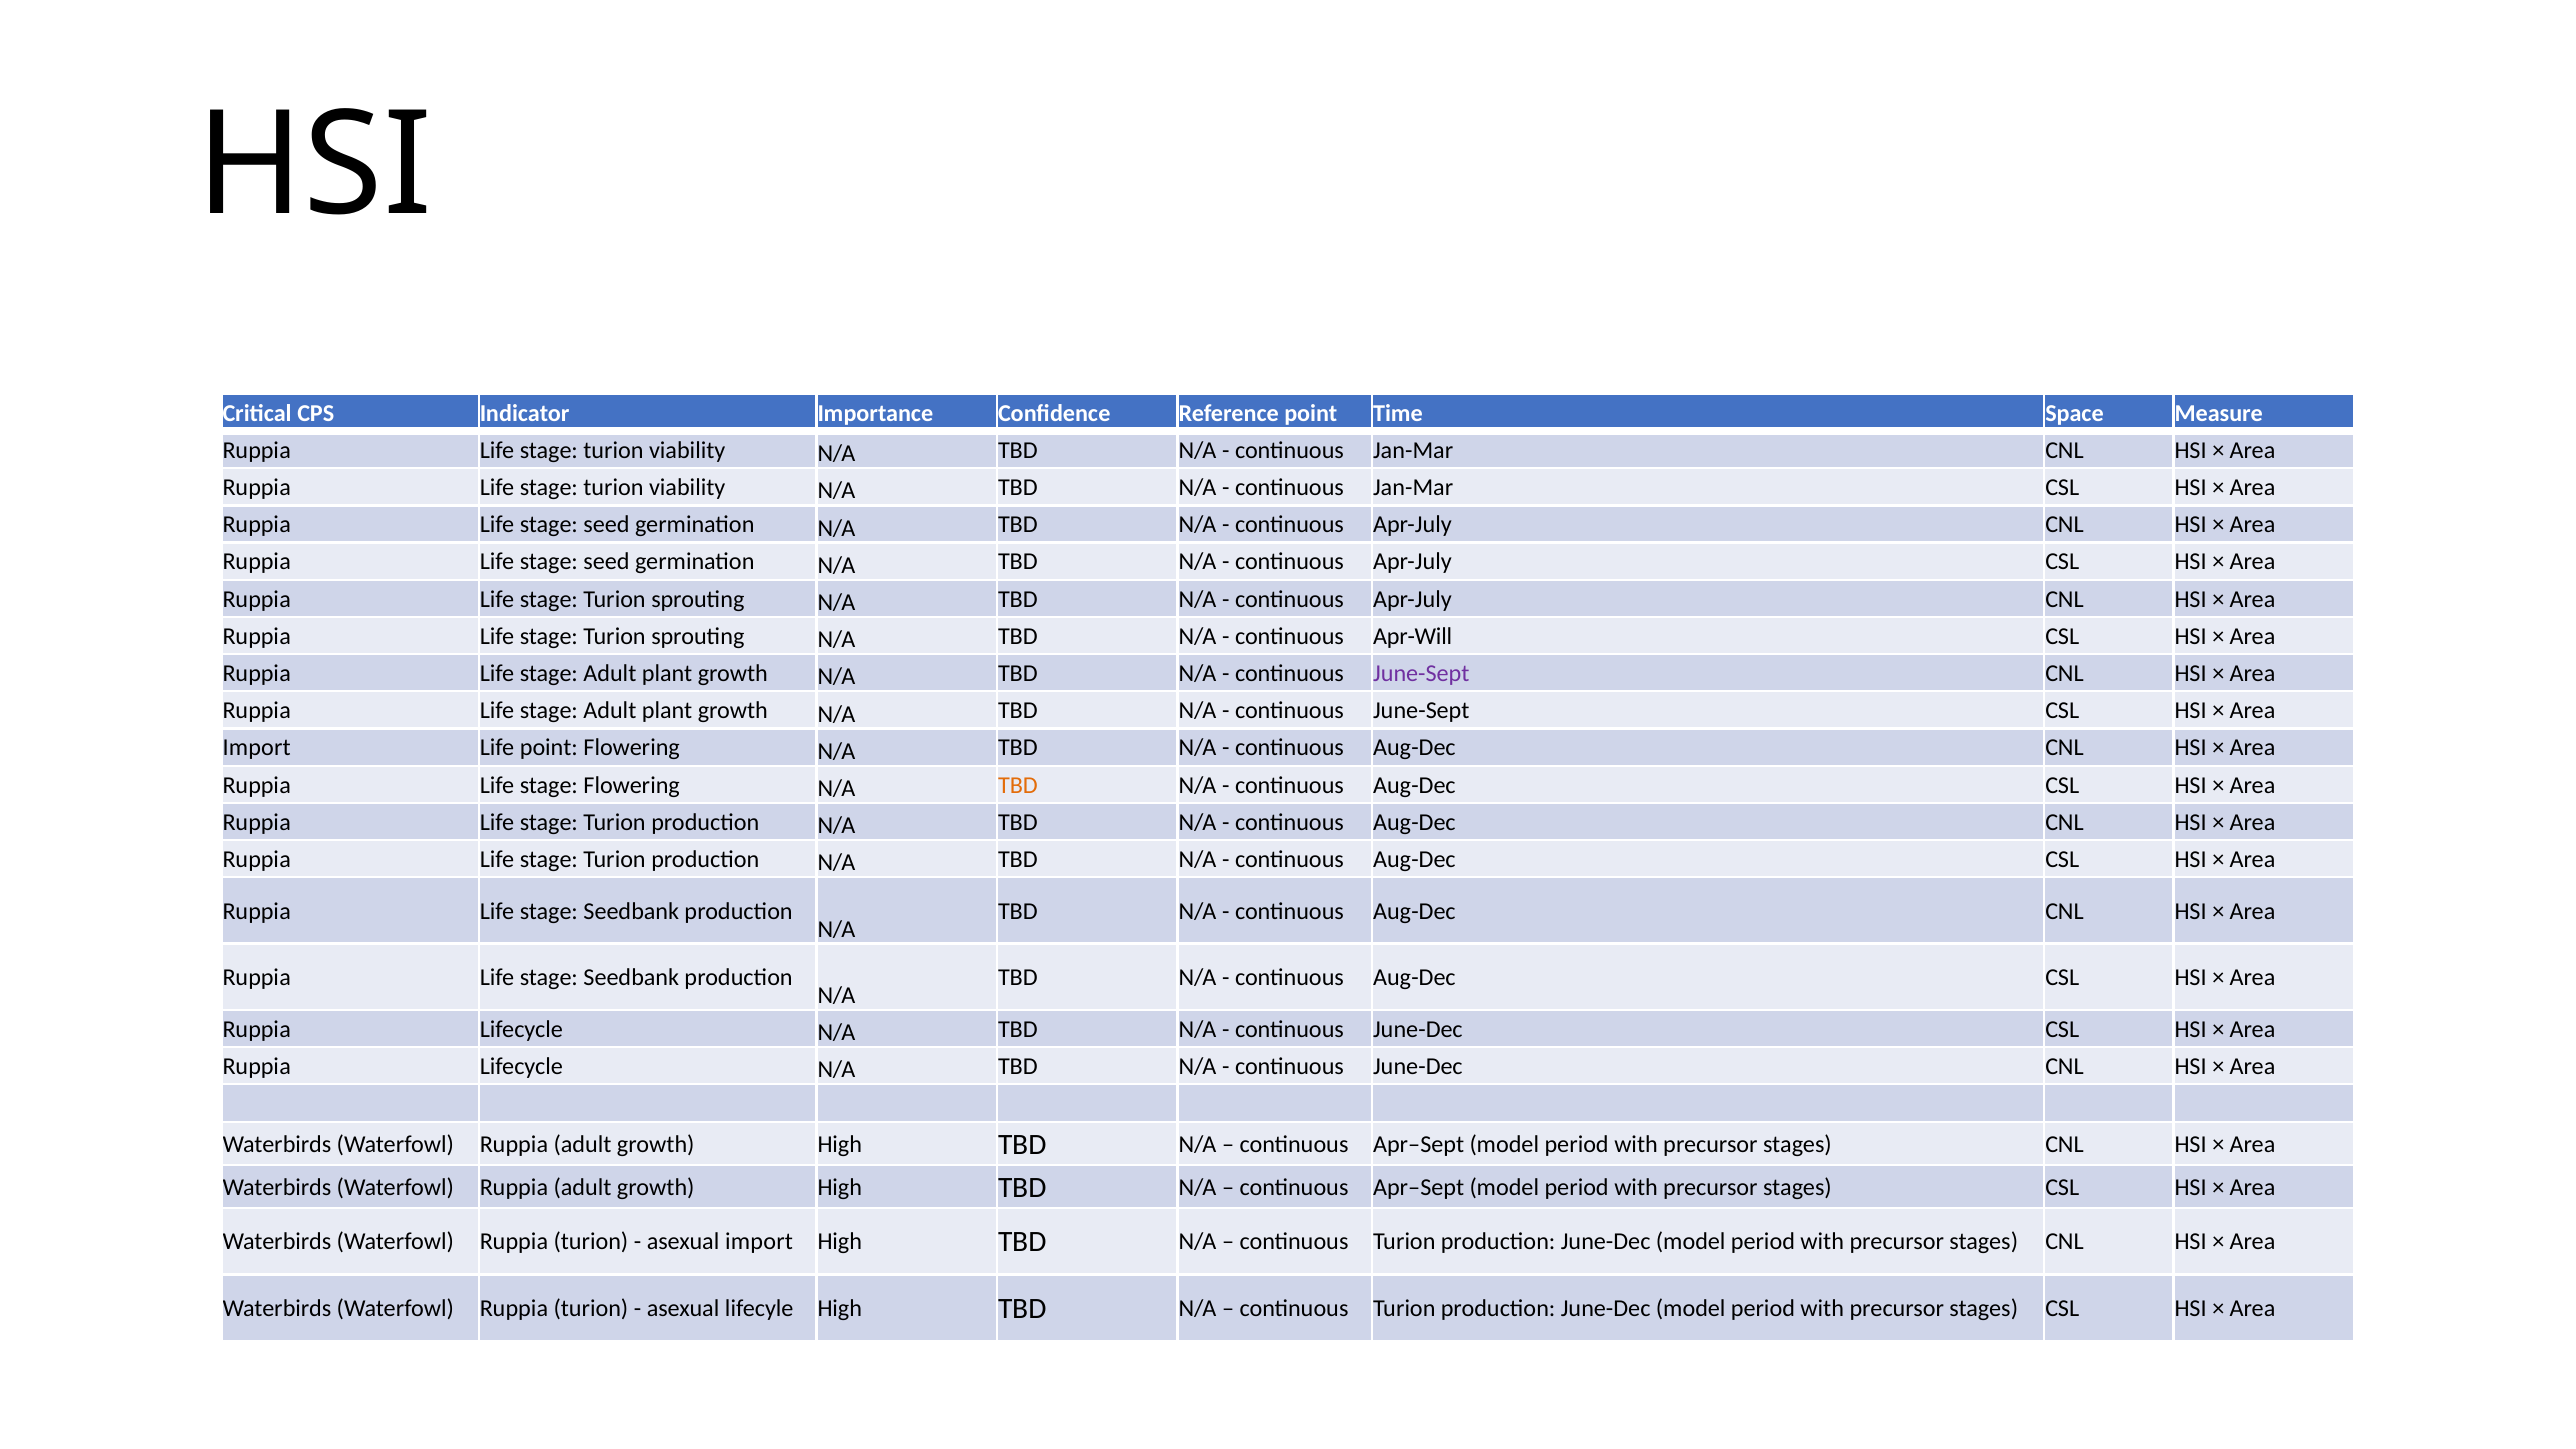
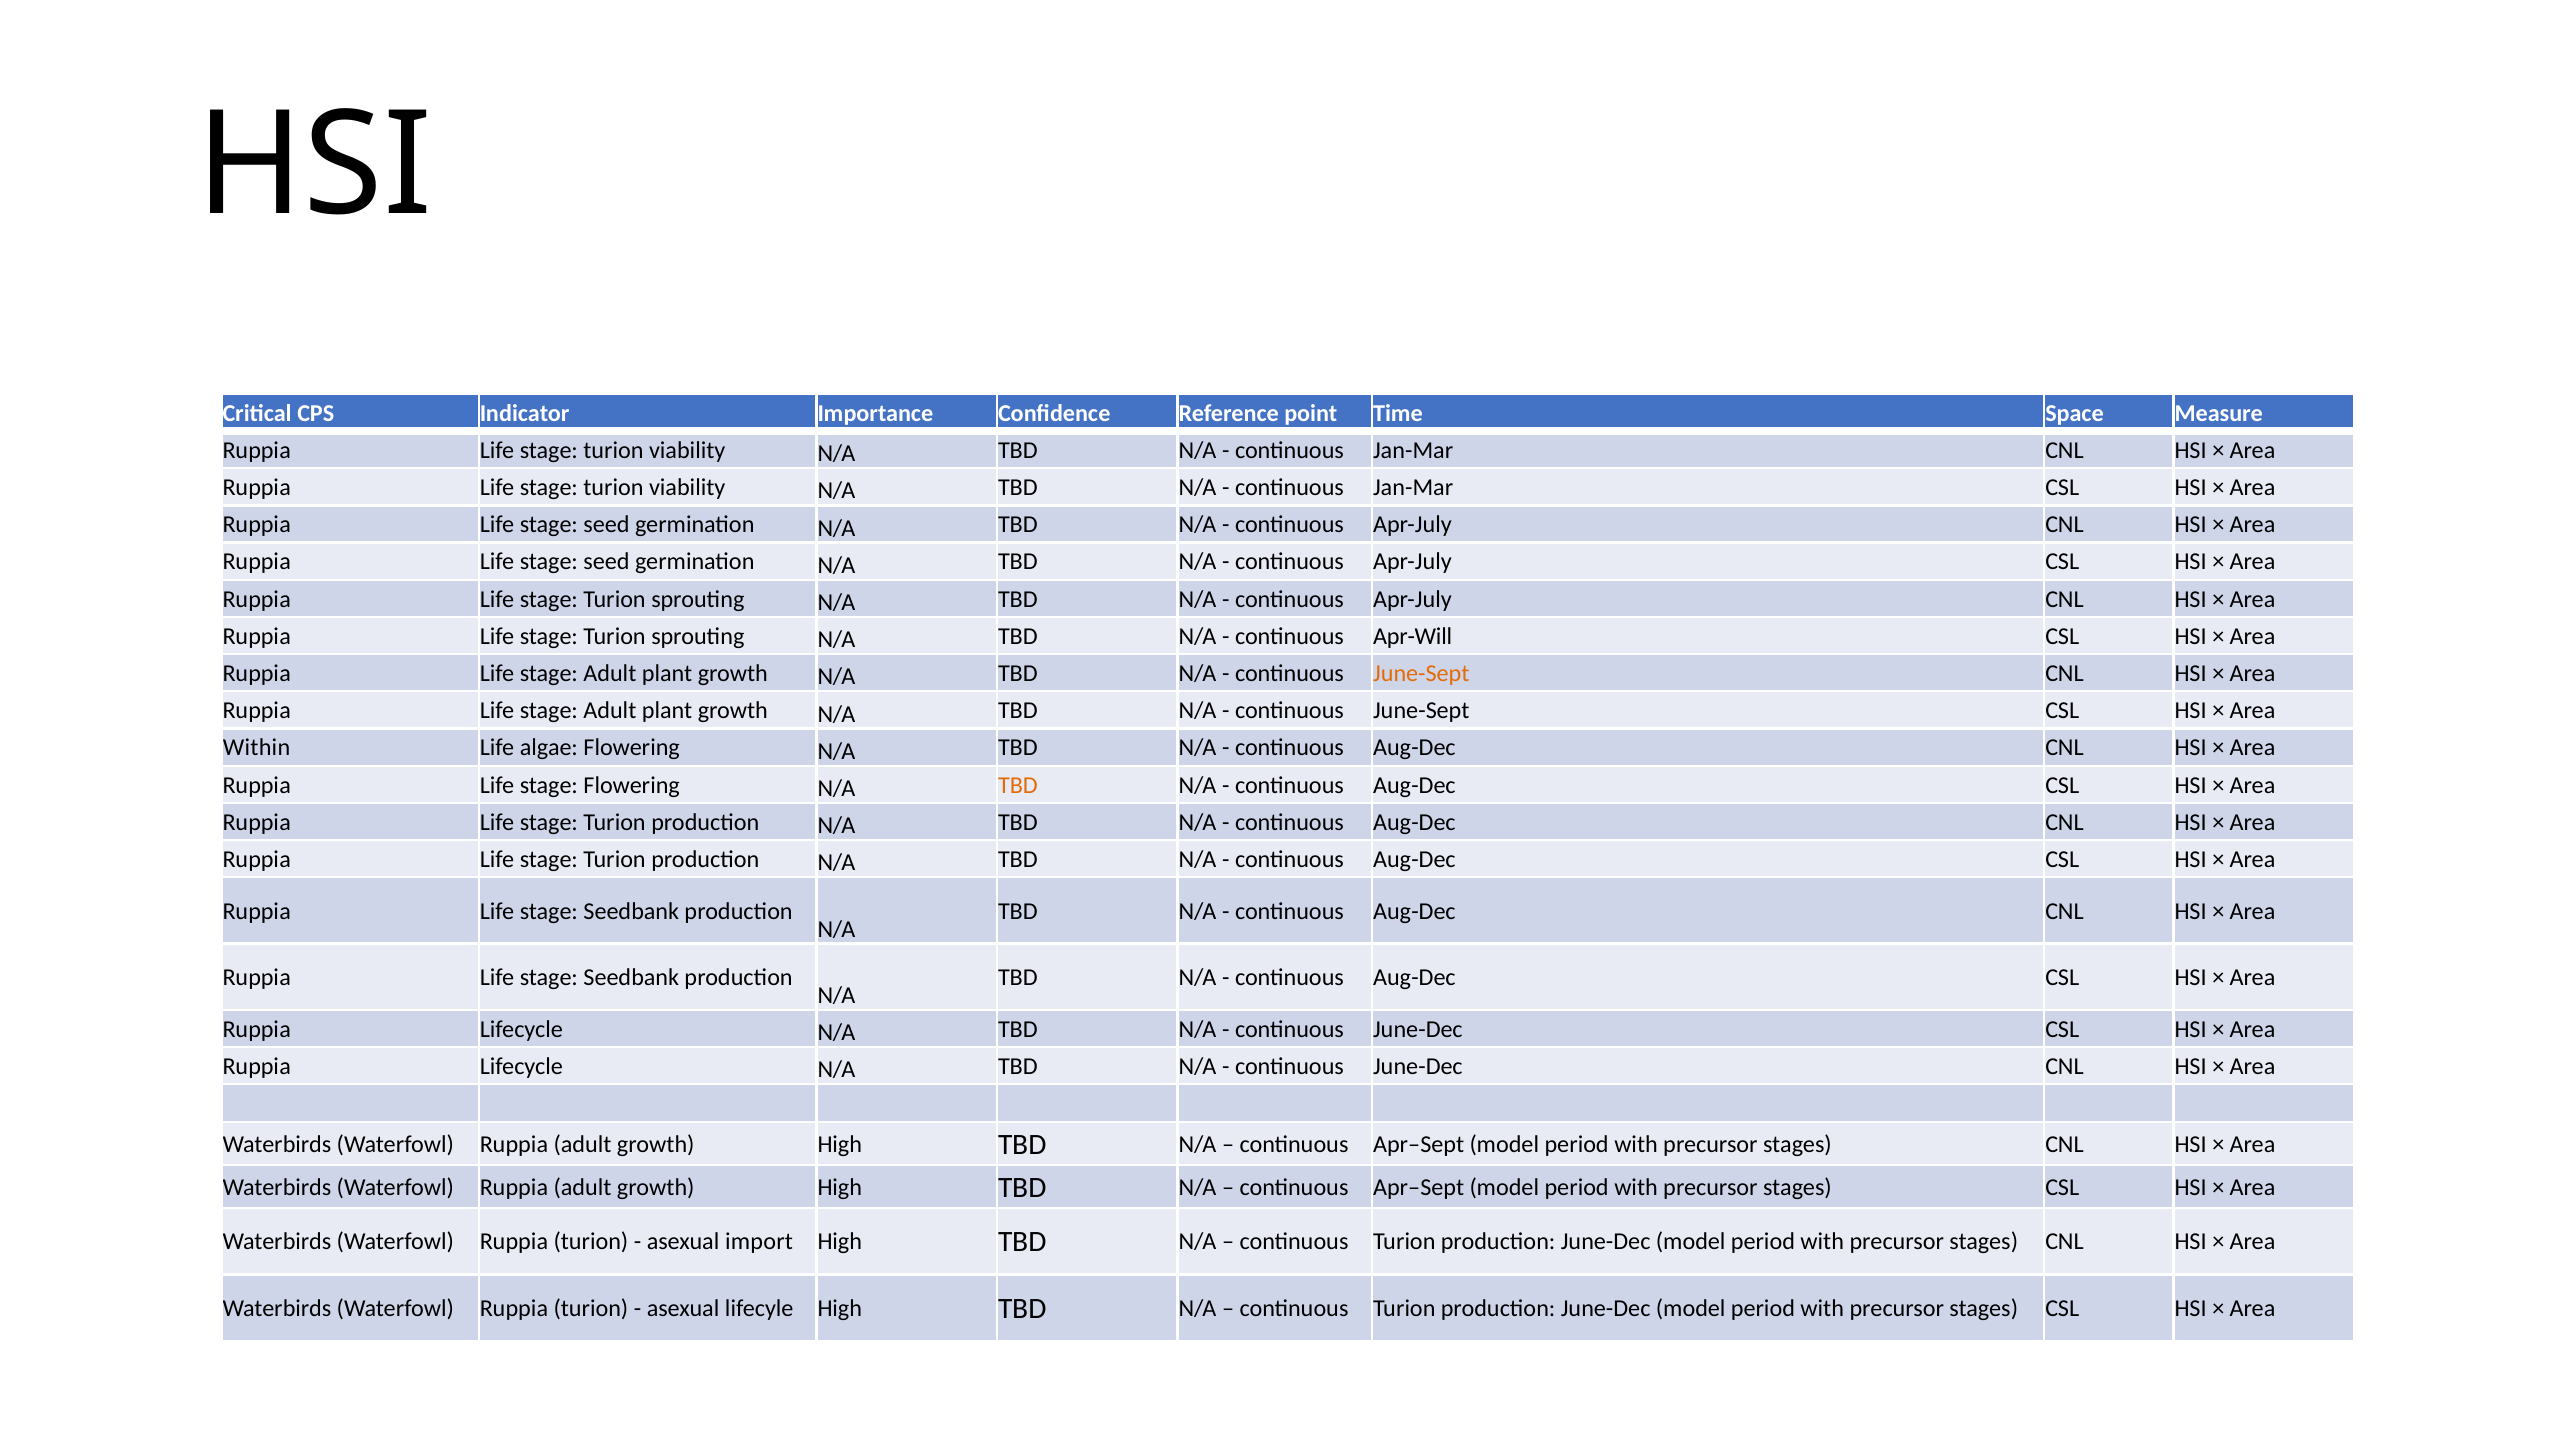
June-Sept colour: purple -> orange (1421, 673)
Import: Import -> Within (257, 748)
Life point: point -> algae (549, 748)
